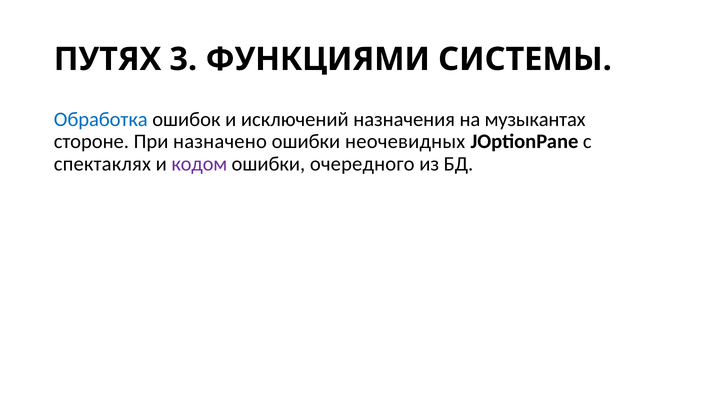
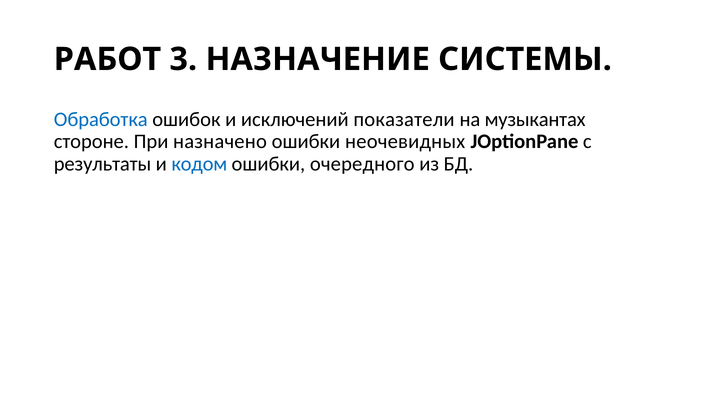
ПУТЯХ: ПУТЯХ -> РАБОТ (107, 59)
ФУНКЦИЯМИ: ФУНКЦИЯМИ -> НАЗНАЧЕНИЕ (318, 59)
назначения: назначения -> показатели (404, 119)
спектаклях: спектаклях -> результаты (103, 164)
кодом colour: purple -> blue (199, 164)
